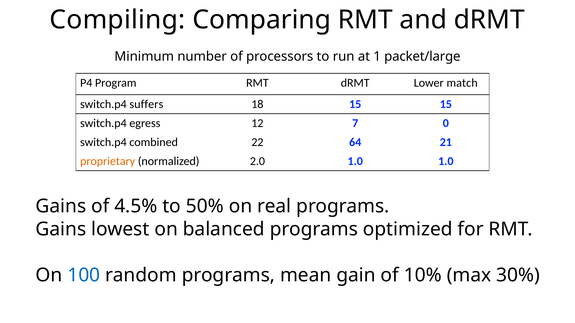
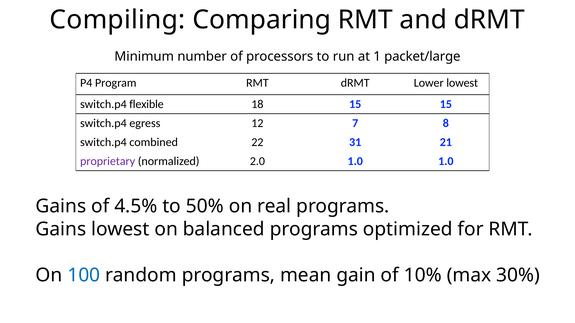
Lower match: match -> lowest (462, 83)
suffers: suffers -> flexible (146, 104)
0: 0 -> 8 (446, 123)
64: 64 -> 31 (355, 142)
proprietary colour: orange -> purple (108, 161)
